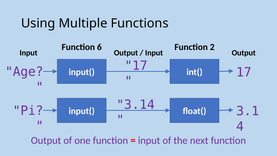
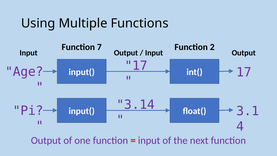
6: 6 -> 7 (99, 47)
